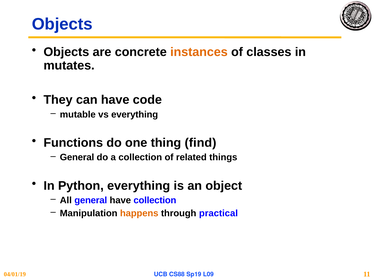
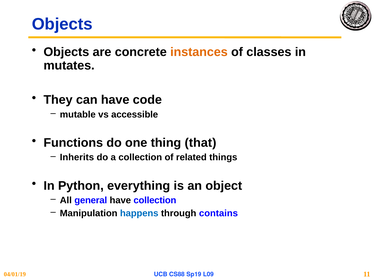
vs everything: everything -> accessible (135, 115)
find: find -> that (201, 143)
General: General -> Inherits (77, 158)
happens colour: orange -> blue (139, 214)
practical: practical -> contains (218, 214)
